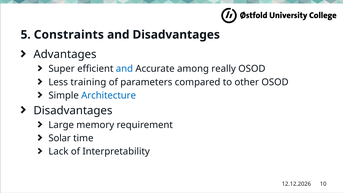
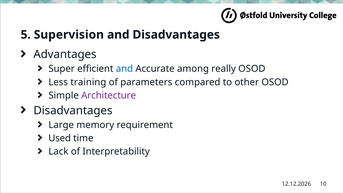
Constraints: Constraints -> Supervision (69, 35)
Architecture colour: blue -> purple (109, 95)
Solar: Solar -> Used (60, 138)
